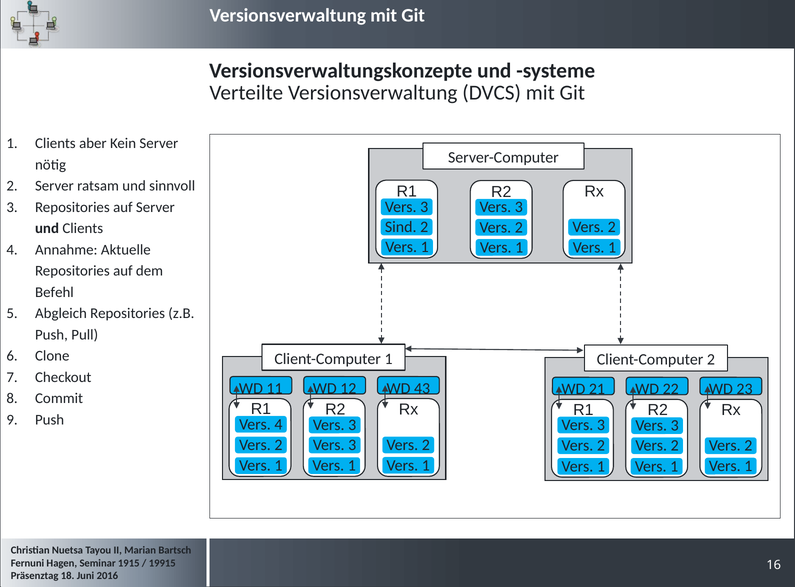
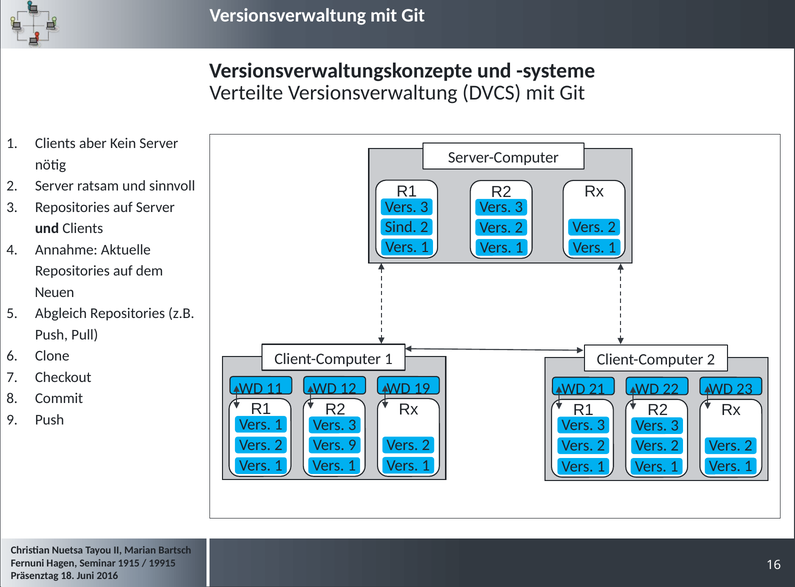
Befehl: Befehl -> Neuen (55, 293)
43: 43 -> 19 (422, 389)
4: 4 -> 1 (278, 425)
3: 3 -> 9 (352, 445)
